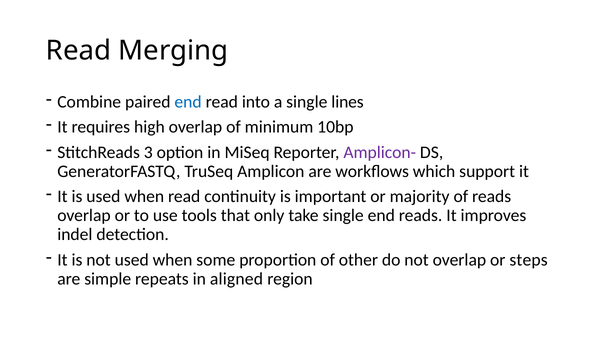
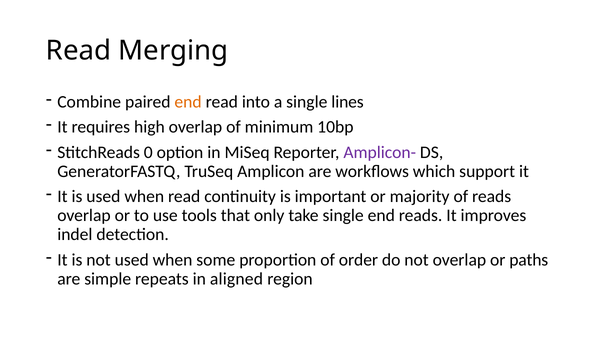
end colour: blue -> orange (188, 102)
3: 3 -> 0 (148, 153)
other: other -> order (358, 260)
steps: steps -> paths (529, 260)
